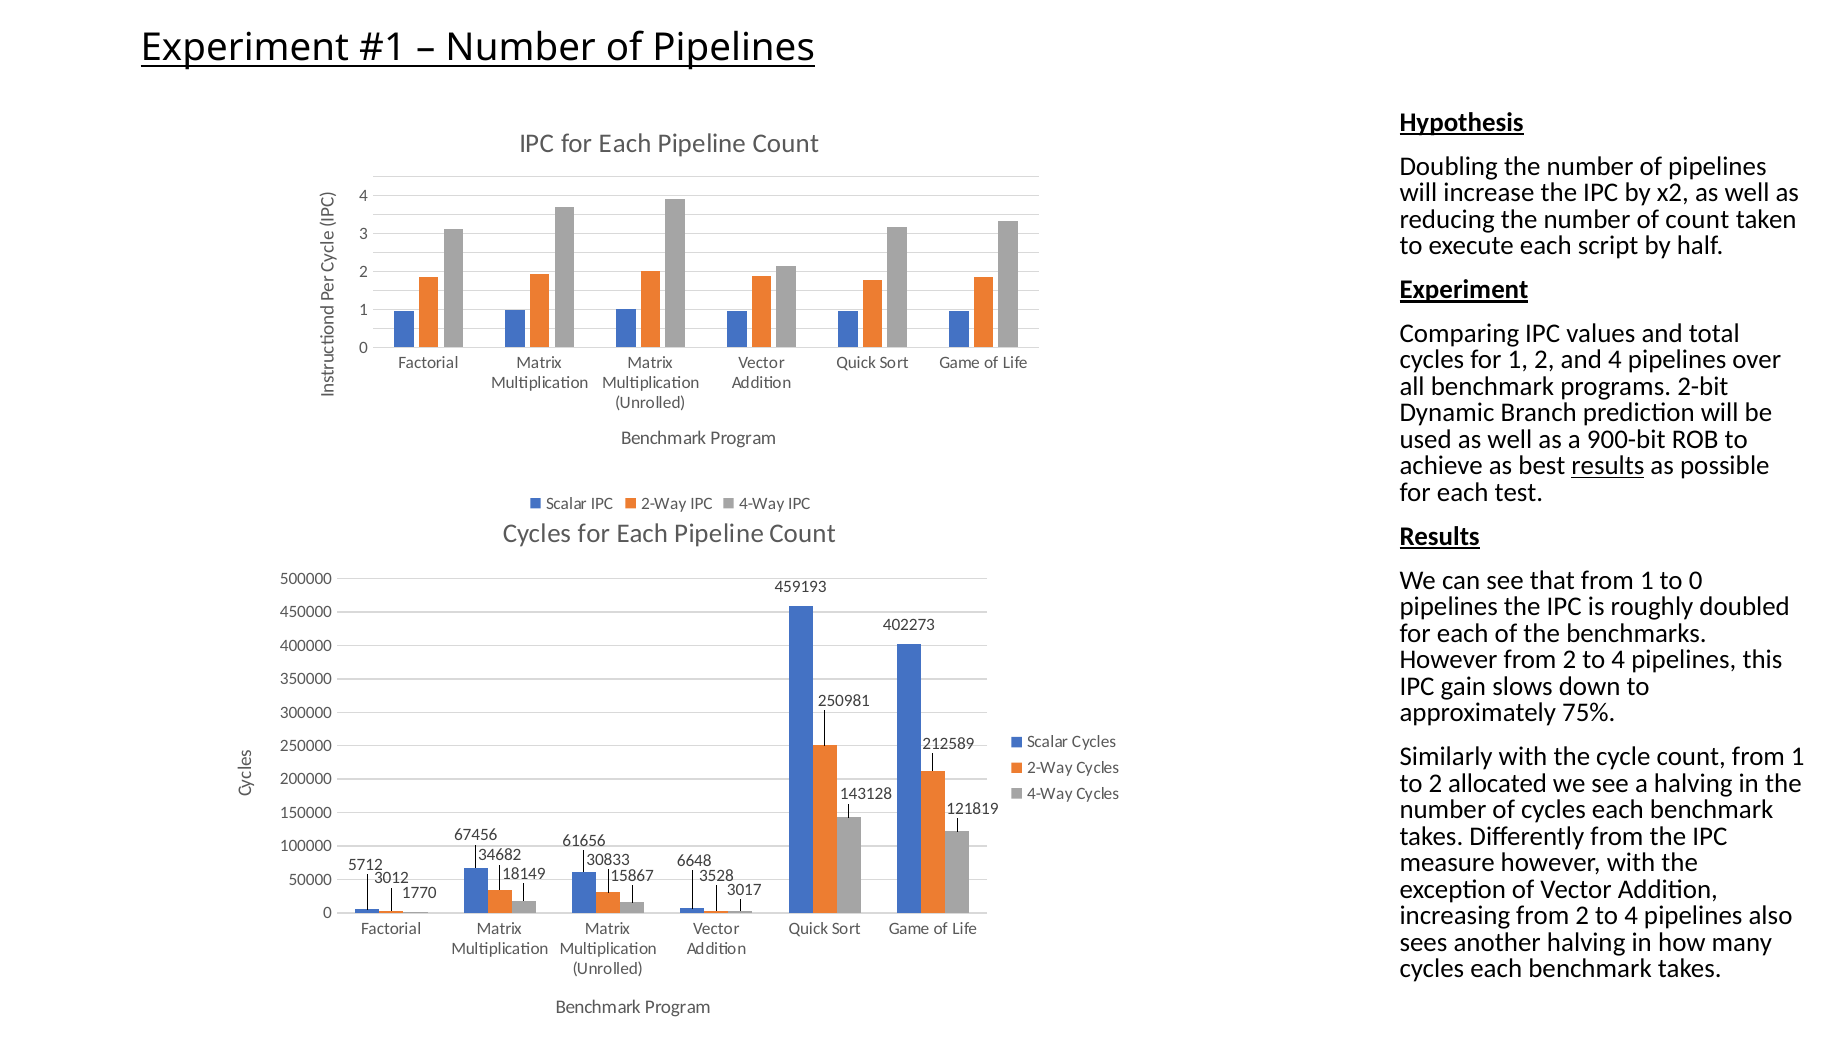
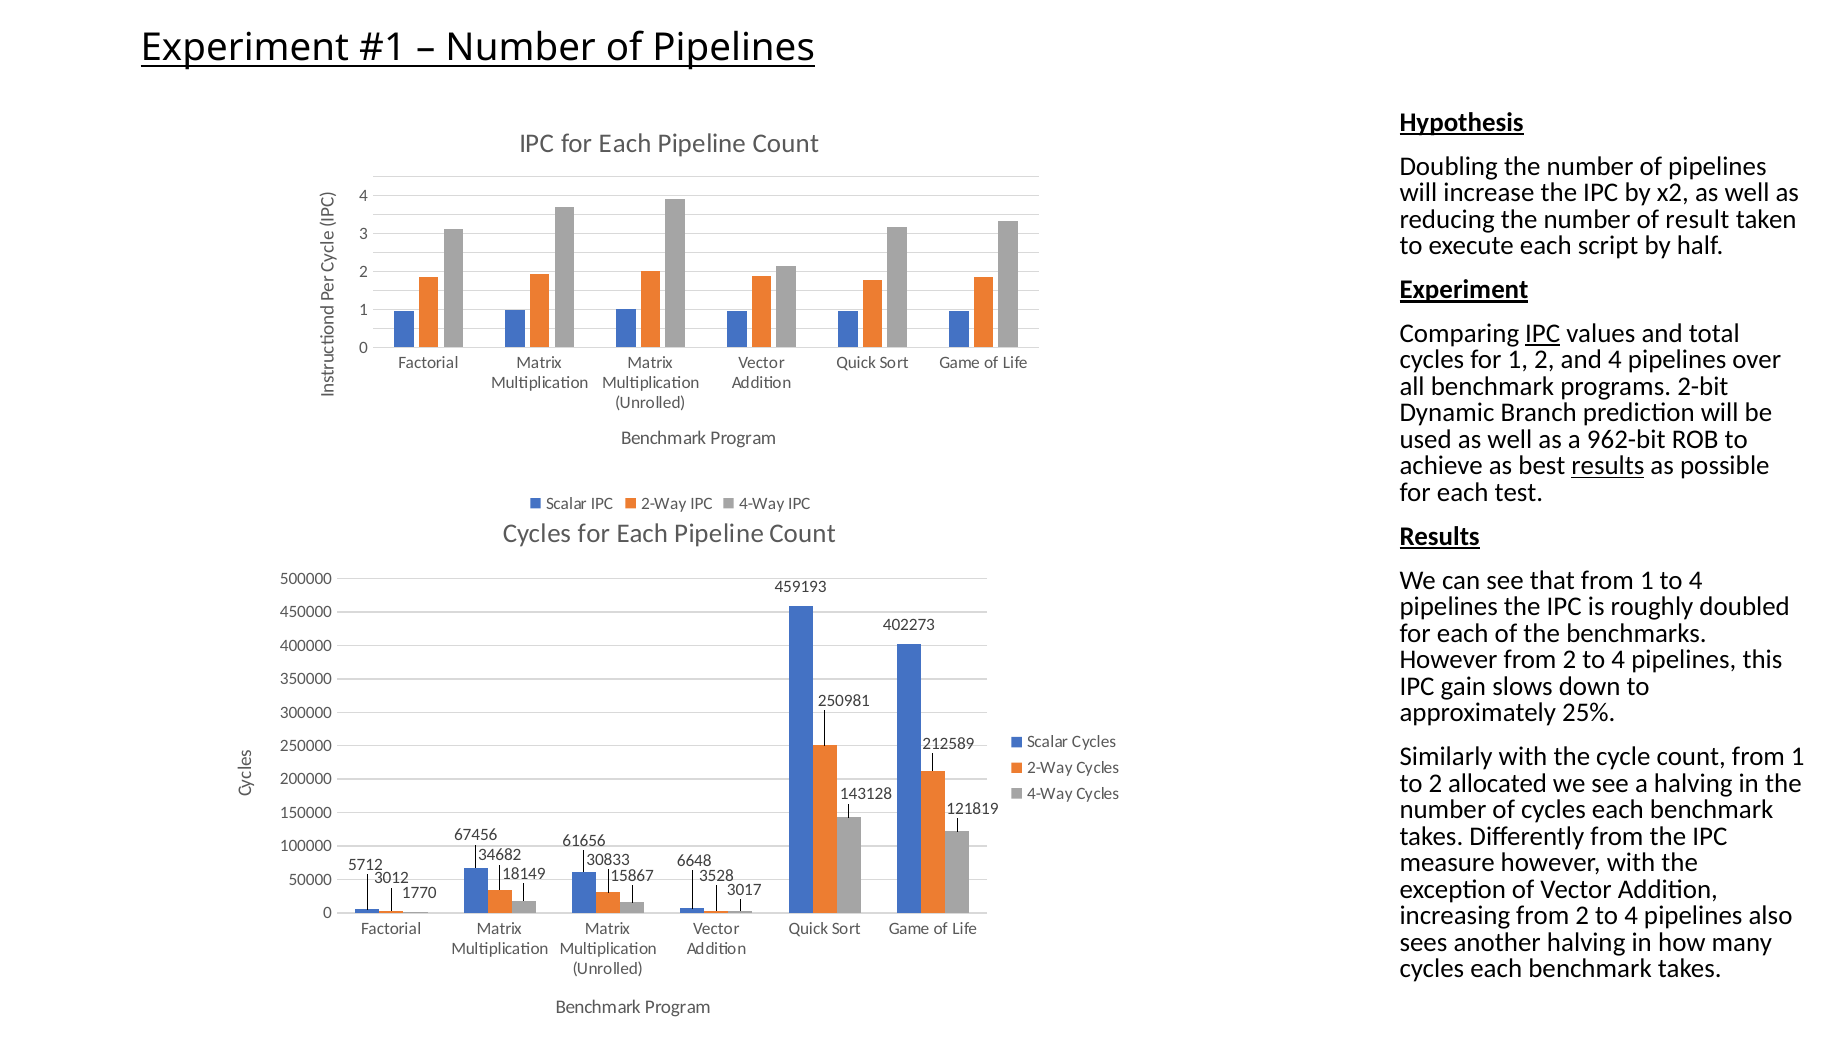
of count: count -> result (1697, 219)
IPC underline: none -> present (1543, 333)
900-bit: 900-bit -> 962-bit (1626, 440)
1 to 0: 0 -> 4 (1696, 580)
75%: 75% -> 25% (1589, 713)
